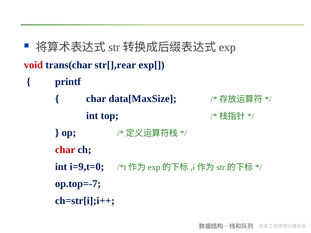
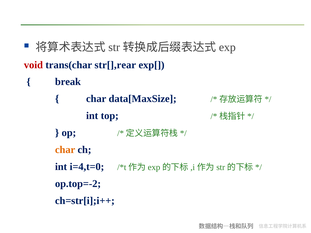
printf: printf -> break (68, 82)
char colour: red -> orange (65, 150)
i=9,t=0: i=9,t=0 -> i=4,t=0 (87, 167)
op.top=-7: op.top=-7 -> op.top=-2 (78, 184)
